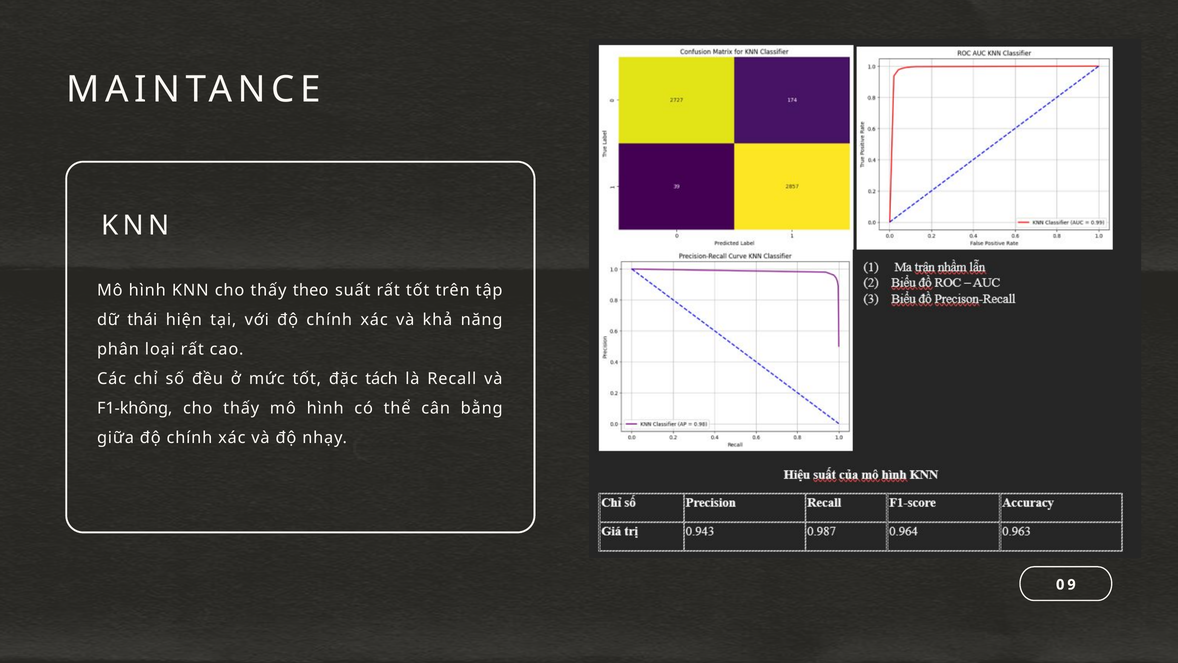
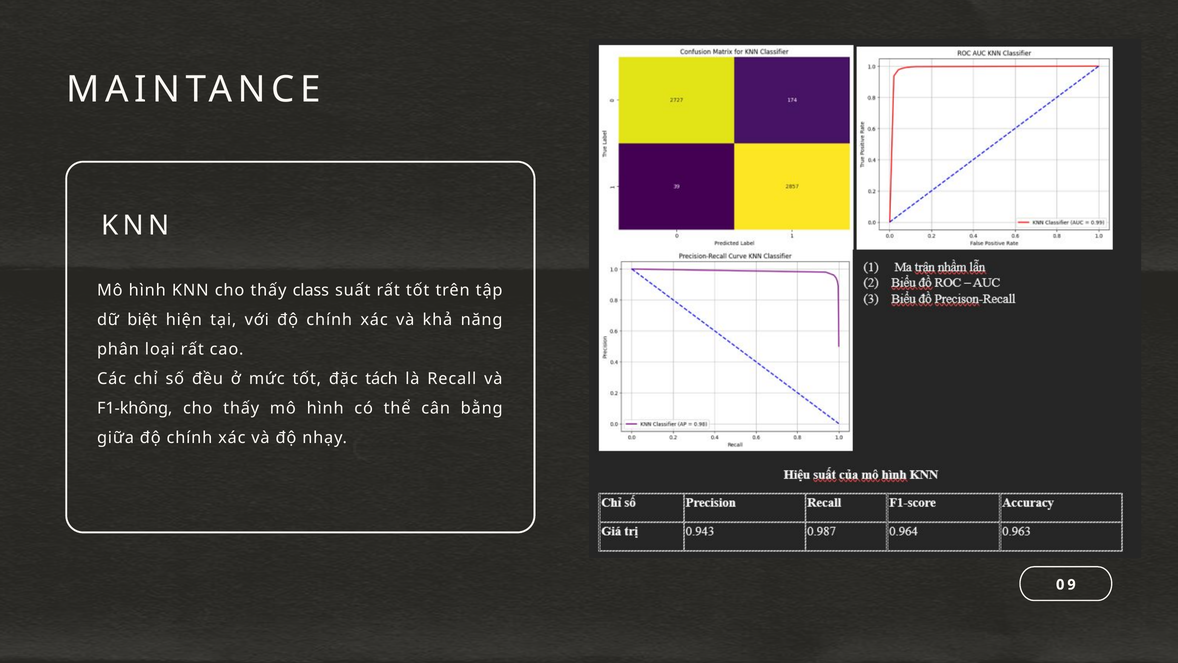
theo: theo -> class (311, 290)
thái: thái -> biệt (142, 320)
